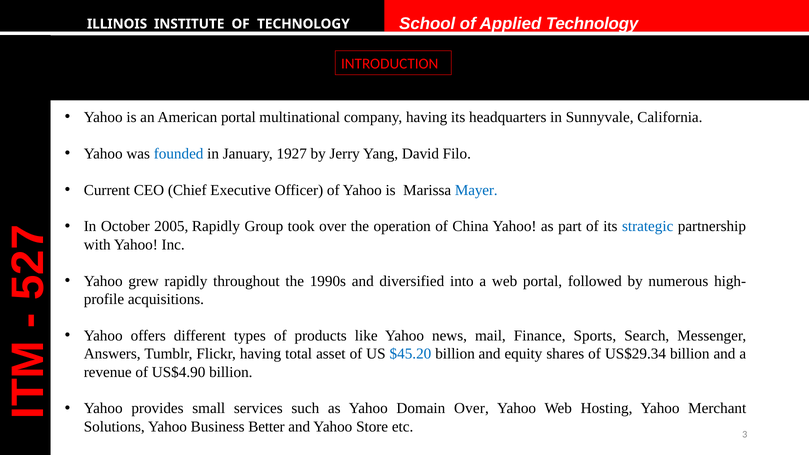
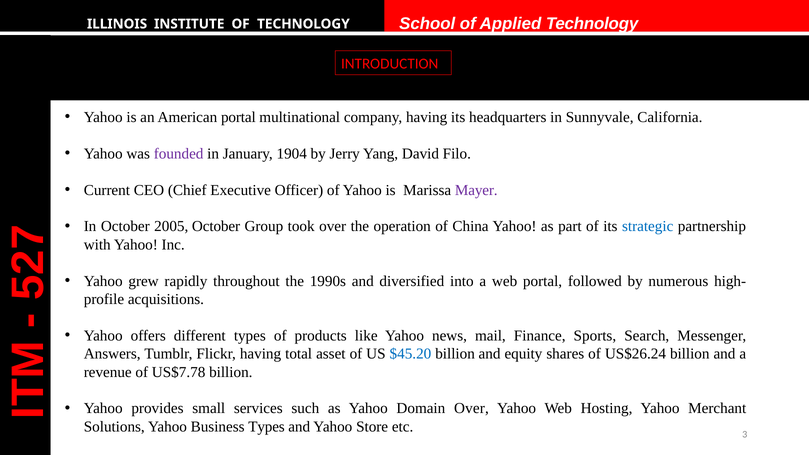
founded colour: blue -> purple (179, 154)
1927: 1927 -> 1904 (292, 154)
Mayer colour: blue -> purple (476, 190)
2005 Rapidly: Rapidly -> October (216, 227)
US$29.34: US$29.34 -> US$26.24 (635, 354)
US$4.90: US$4.90 -> US$7.78 (179, 372)
Business Better: Better -> Types (267, 427)
